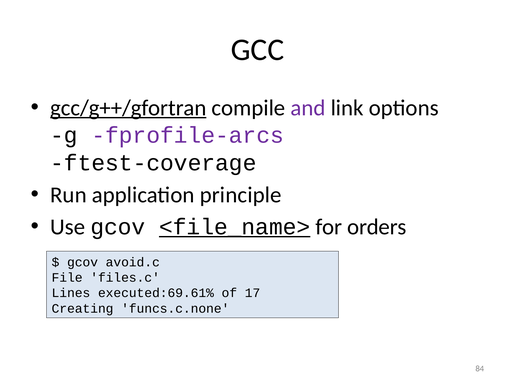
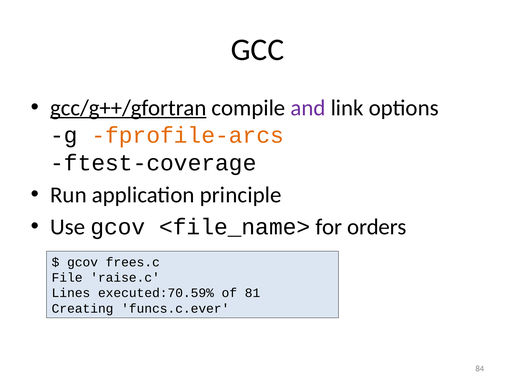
fprofile-arcs colour: purple -> orange (188, 136)
<file_name> underline: present -> none (235, 227)
avoid.c: avoid.c -> frees.c (133, 262)
files.c: files.c -> raise.c (125, 278)
executed:69.61%: executed:69.61% -> executed:70.59% (156, 293)
17: 17 -> 81 (253, 293)
funcs.c.none: funcs.c.none -> funcs.c.ever (175, 309)
